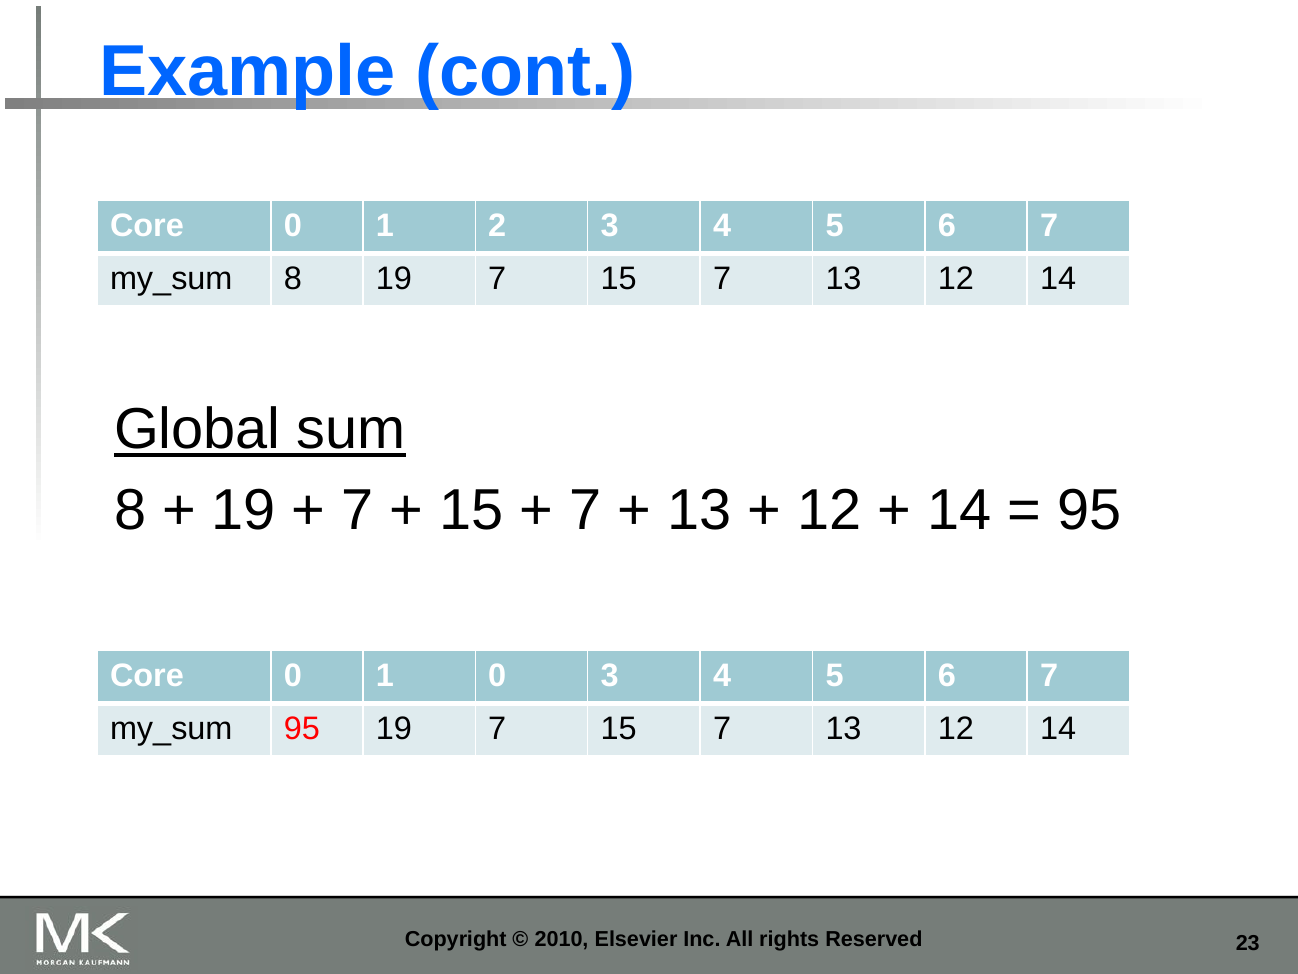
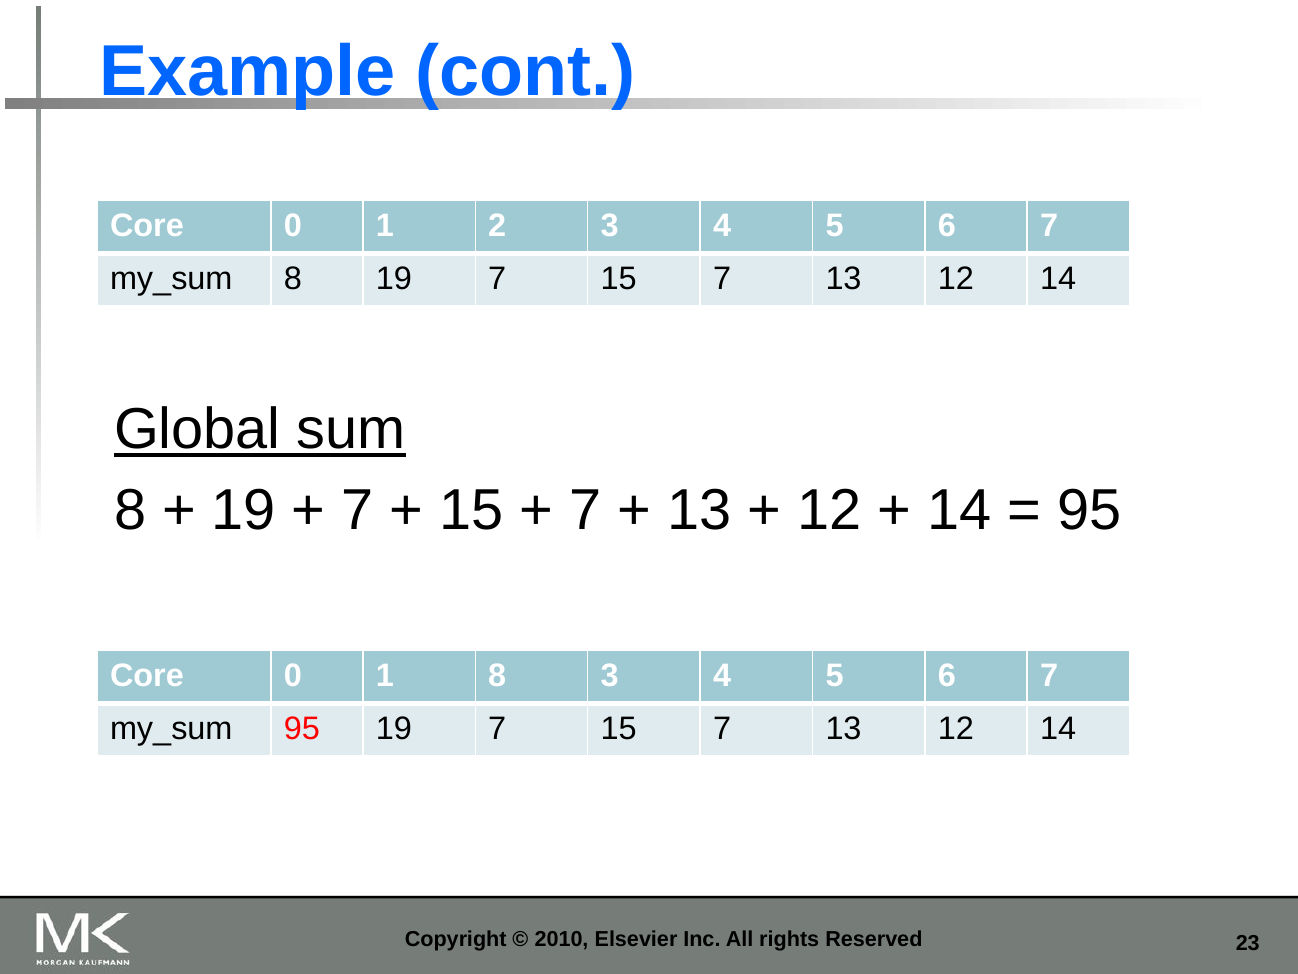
1 0: 0 -> 8 (497, 675)
